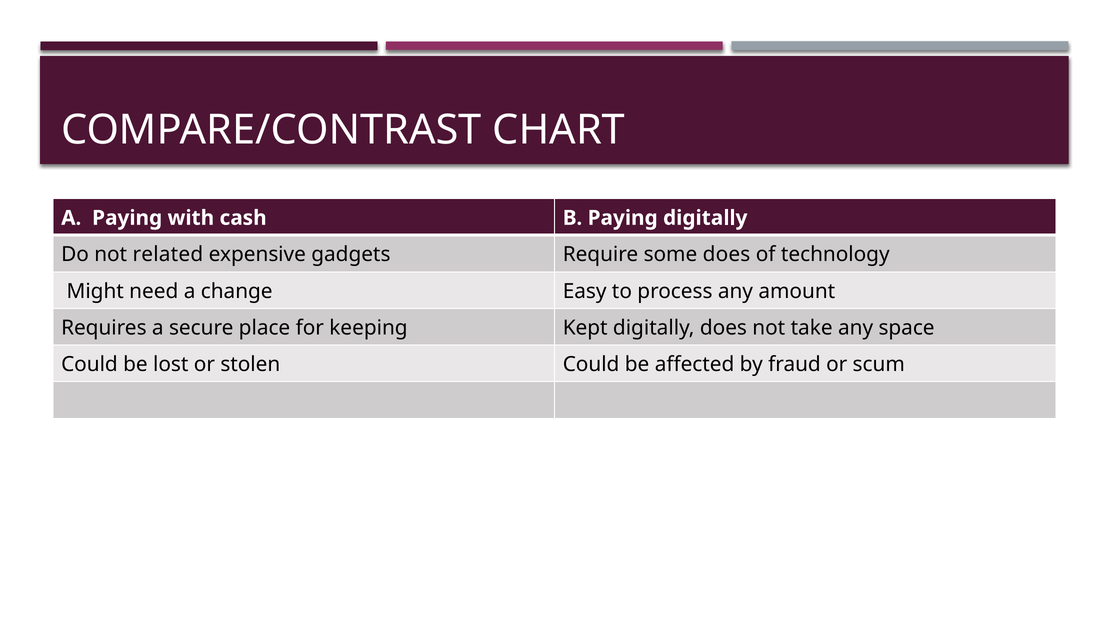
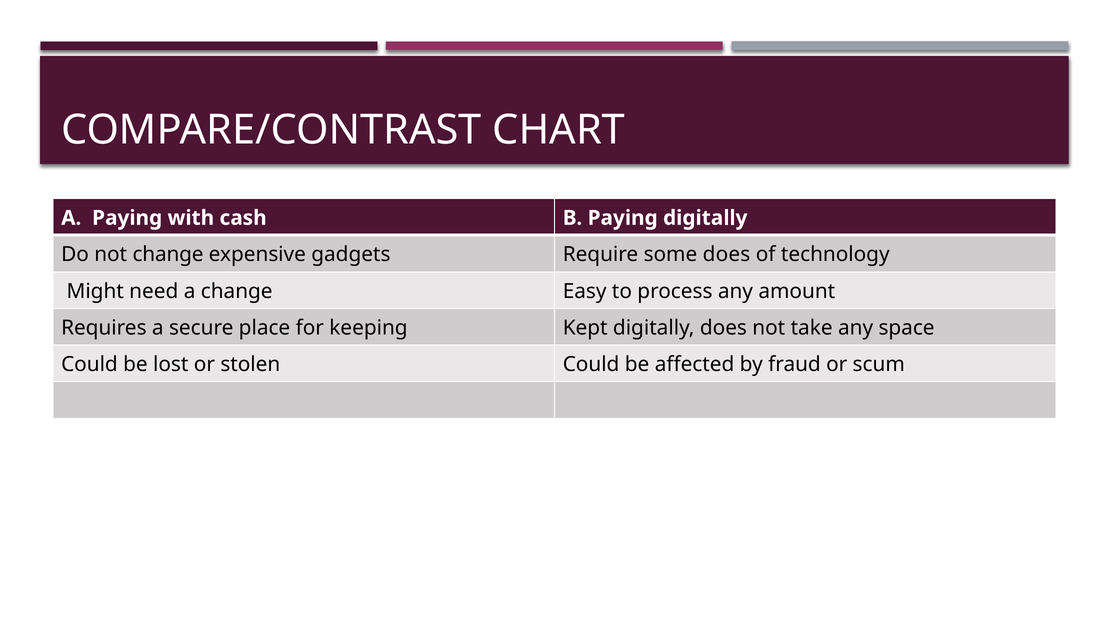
not related: related -> change (168, 255)
